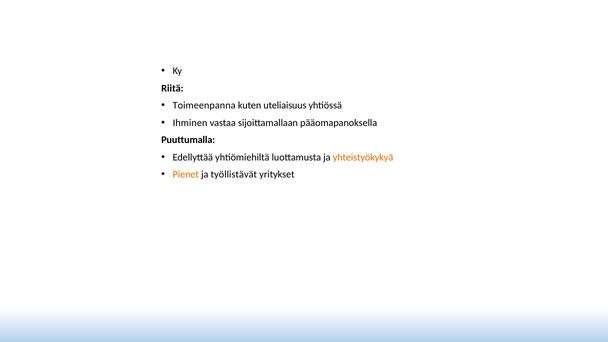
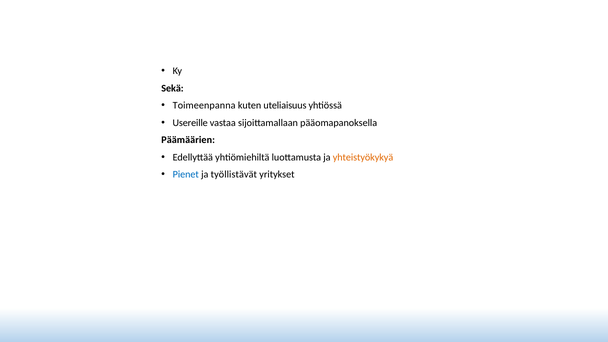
Riitä: Riitä -> Sekä (172, 88)
Ihminen: Ihminen -> Usereille (190, 123)
Puuttumalla: Puuttumalla -> Päämäärien (188, 140)
Pienet colour: orange -> blue (186, 175)
